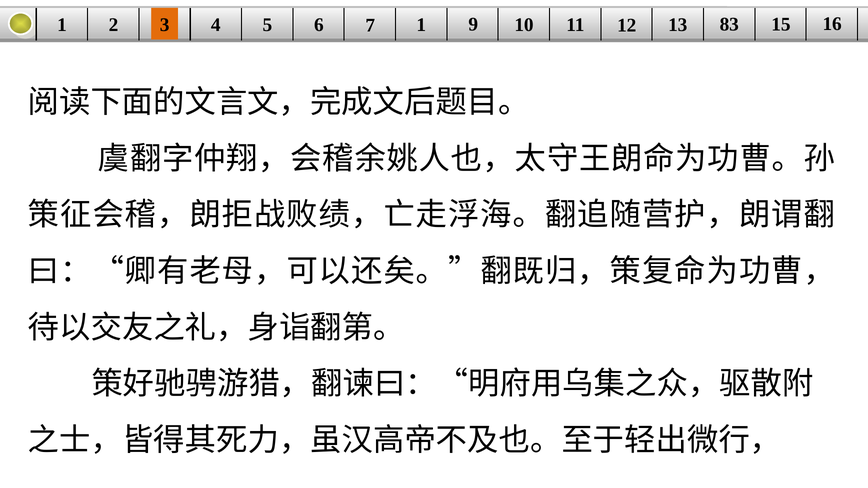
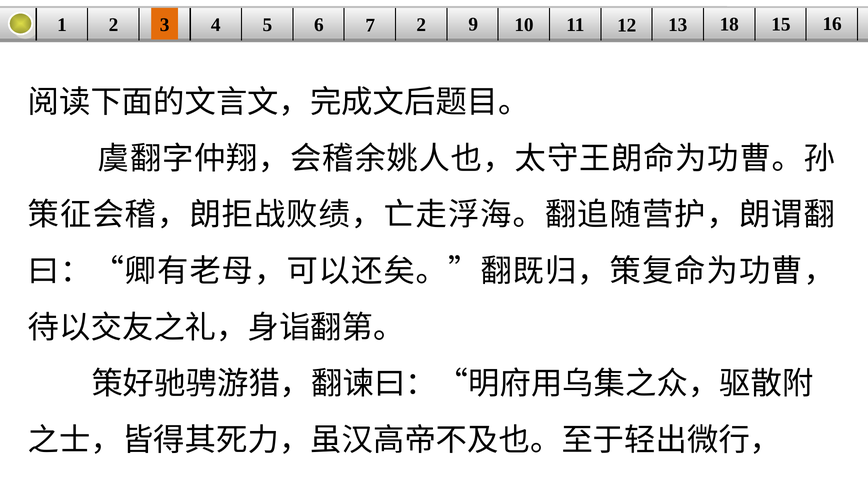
7 1: 1 -> 2 (421, 25)
83: 83 -> 18 (729, 24)
